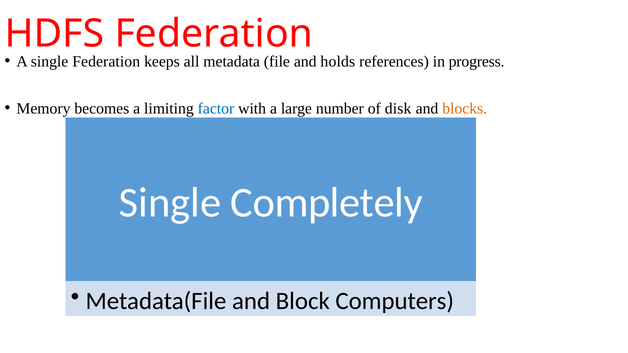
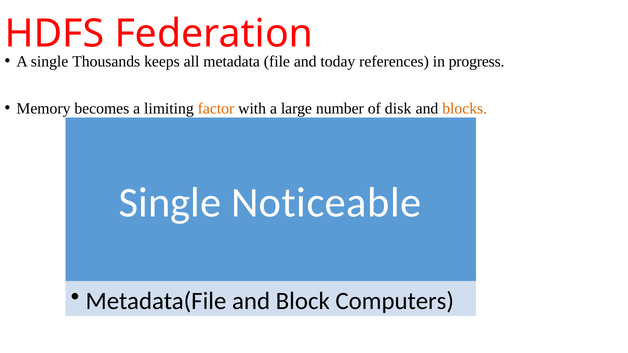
Federation: Federation -> Thousands (106, 61)
holds: holds -> today (338, 61)
factor colour: blue -> orange (216, 108)
Completely: Completely -> Noticeable (326, 203)
